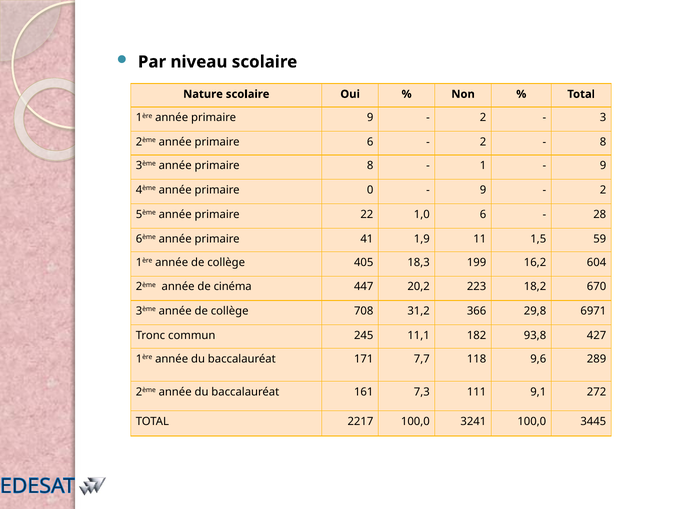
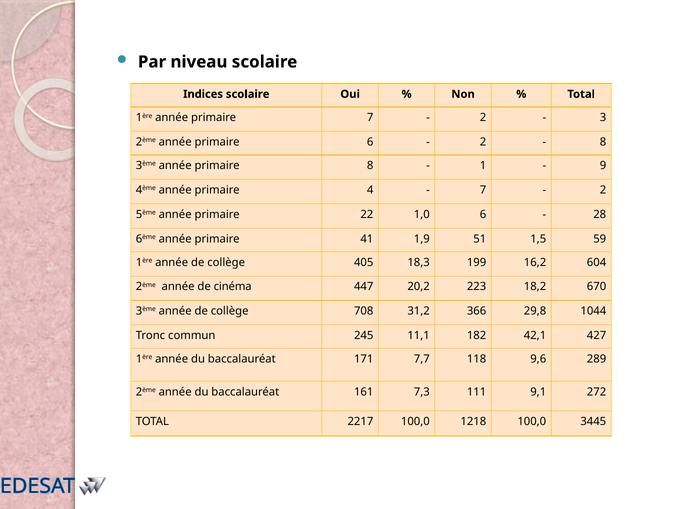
Nature: Nature -> Indices (203, 94)
primaire 9: 9 -> 7 (370, 118)
0: 0 -> 4 (370, 190)
9: 9 -> 7 (483, 190)
11: 11 -> 51 (480, 239)
6971: 6971 -> 1044 (593, 311)
93,8: 93,8 -> 42,1 (535, 335)
3241: 3241 -> 1218 (473, 421)
